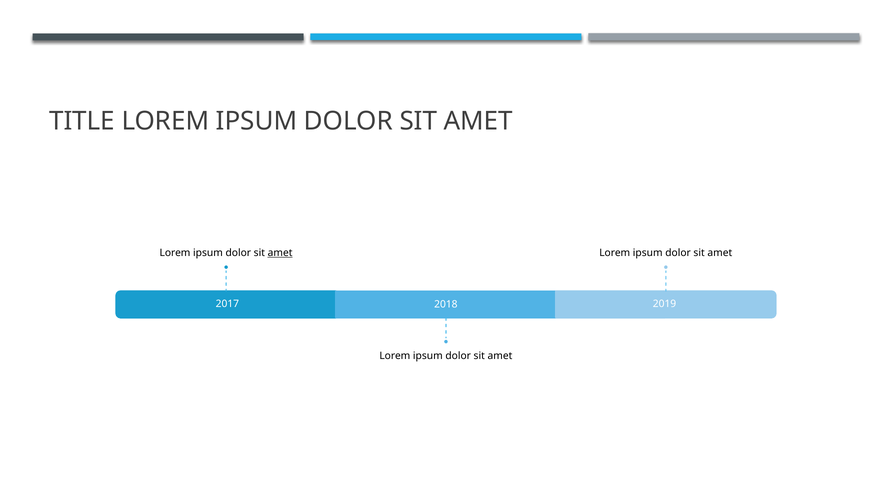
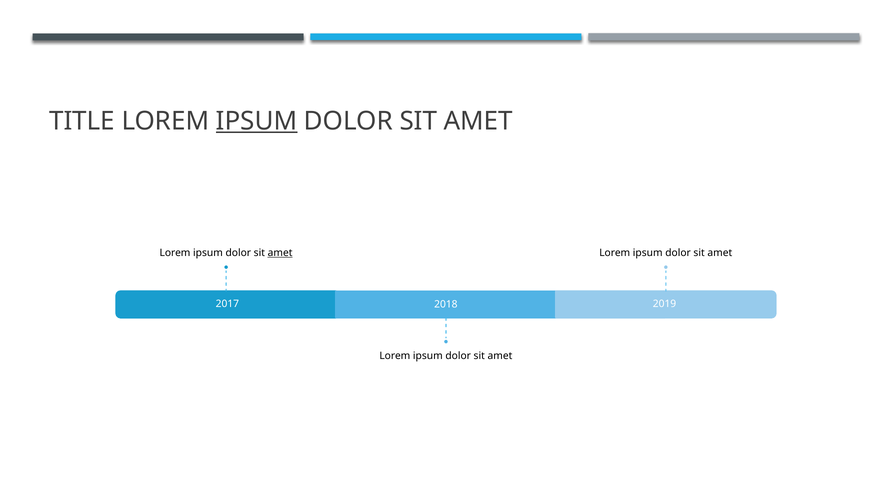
IPSUM underline: none -> present (257, 121)
